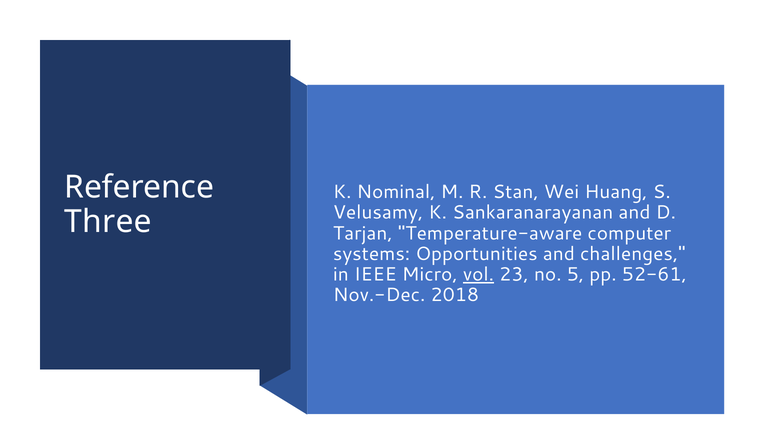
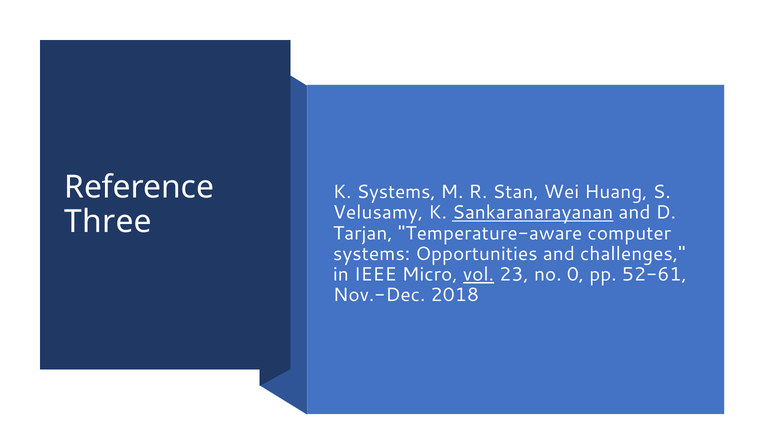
K Nominal: Nominal -> Systems (396, 192)
Sankaranarayanan underline: none -> present (533, 213)
5: 5 -> 0 (575, 274)
